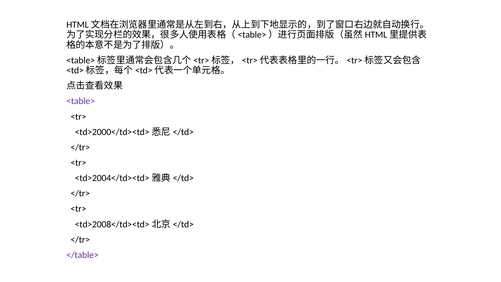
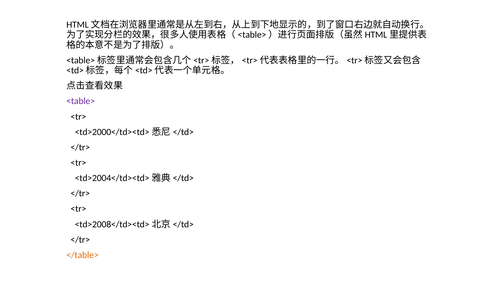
</table> colour: purple -> orange (82, 255)
